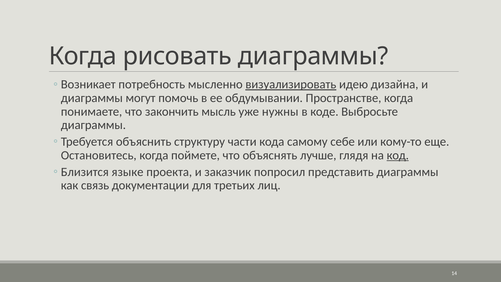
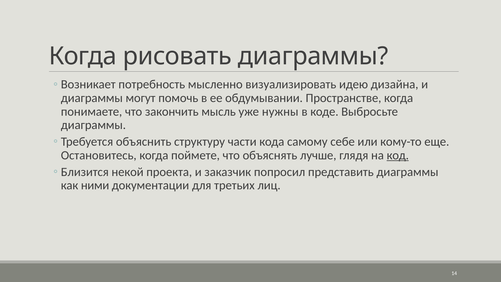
визуализировать underline: present -> none (291, 84)
языке: языке -> некой (128, 172)
связь: связь -> ними (95, 185)
